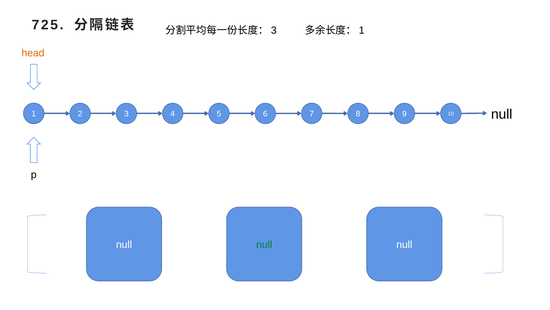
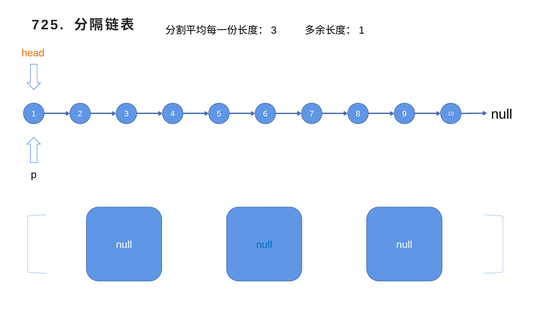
null colour: green -> blue (264, 244)
